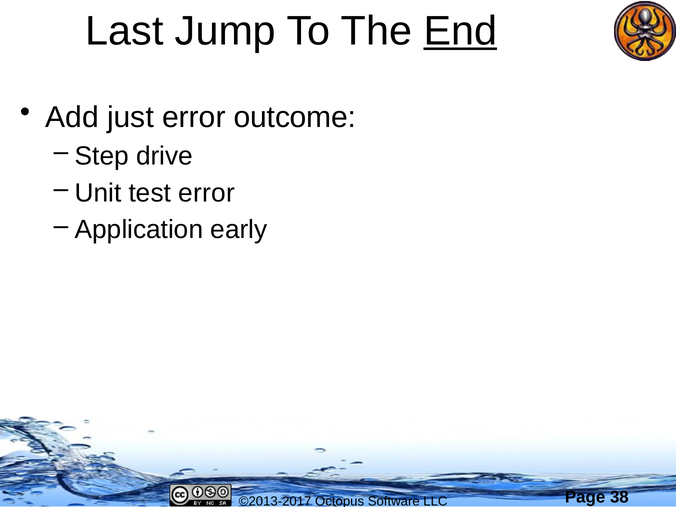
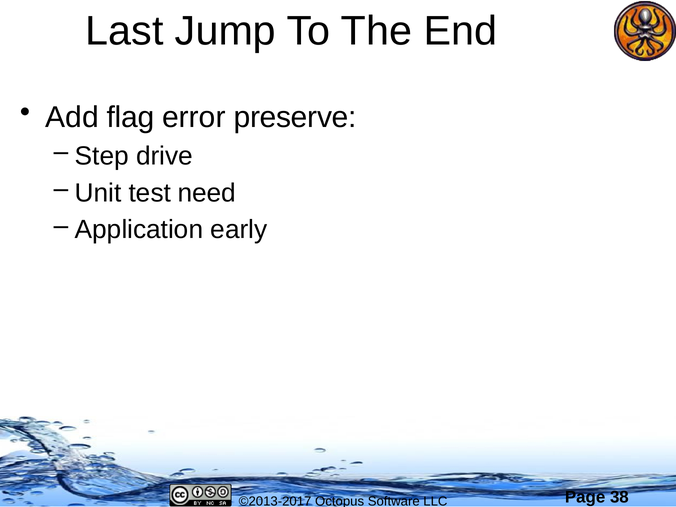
End underline: present -> none (460, 31)
just: just -> flag (131, 117)
outcome: outcome -> preserve (295, 117)
test error: error -> need (207, 193)
